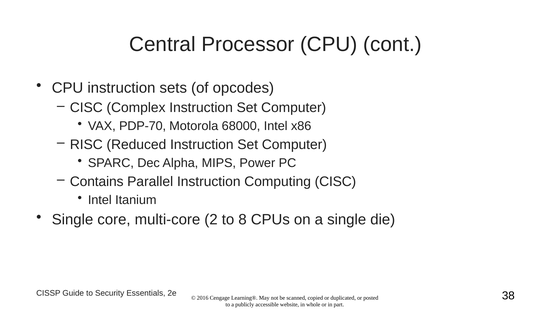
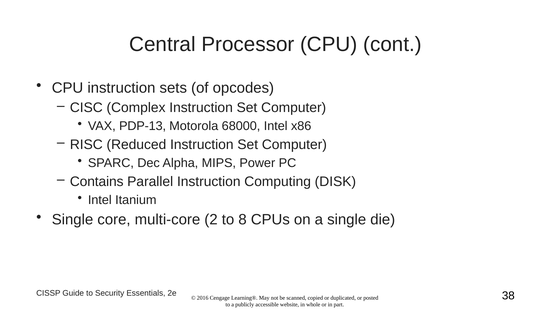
PDP-70: PDP-70 -> PDP-13 (143, 126)
Computing CISC: CISC -> DISK (335, 182)
